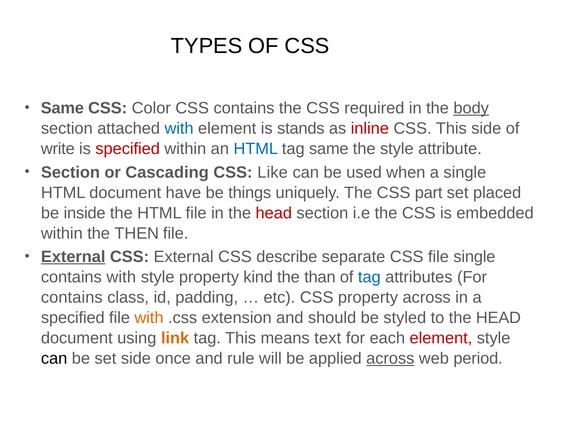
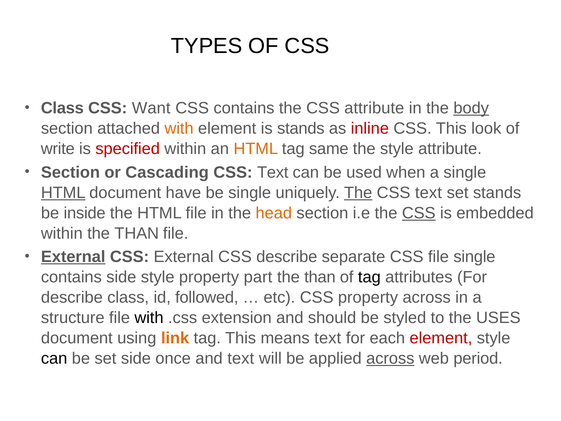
Same: Same -> Class (62, 108)
Color: Color -> Want (151, 108)
CSS required: required -> attribute (374, 108)
with colour: blue -> orange (179, 128)
This side: side -> look (486, 128)
HTML colour: blue -> orange (256, 149)
Like: Like -> Text (273, 172)
HTML underline: none -> present (63, 193)
be things: things -> single (250, 193)
The underline: none -> present (358, 193)
part: part -> text (428, 193)
set placed: placed -> stands (497, 193)
head colour: red -> orange (274, 213)
CSS underline: none -> present (419, 213)
within the THEN: THEN -> THAN (137, 233)
contains with: with -> side (121, 277)
kind: kind -> part (258, 277)
tag colour: blue -> black (369, 277)
contains: contains -> describe (72, 297)
padding: padding -> followed (207, 297)
specified: specified -> structure (73, 318)
with colour: orange -> black (149, 318)
to the HEAD: HEAD -> USES (498, 318)
and rule: rule -> text (241, 358)
